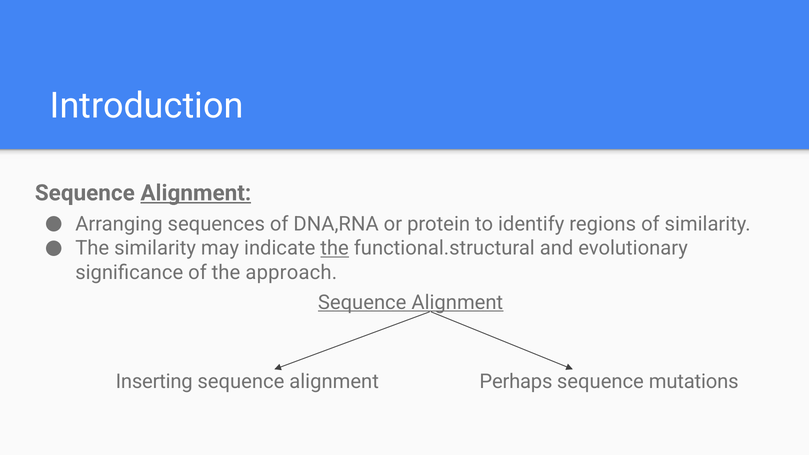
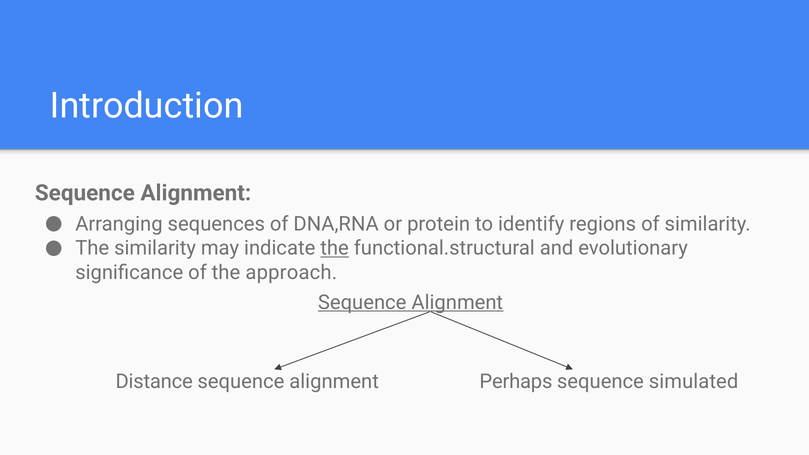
Alignment underline: present -> none (196, 193)
Inserting: Inserting -> Distance (154, 382)
mutations: mutations -> simulated (694, 382)
